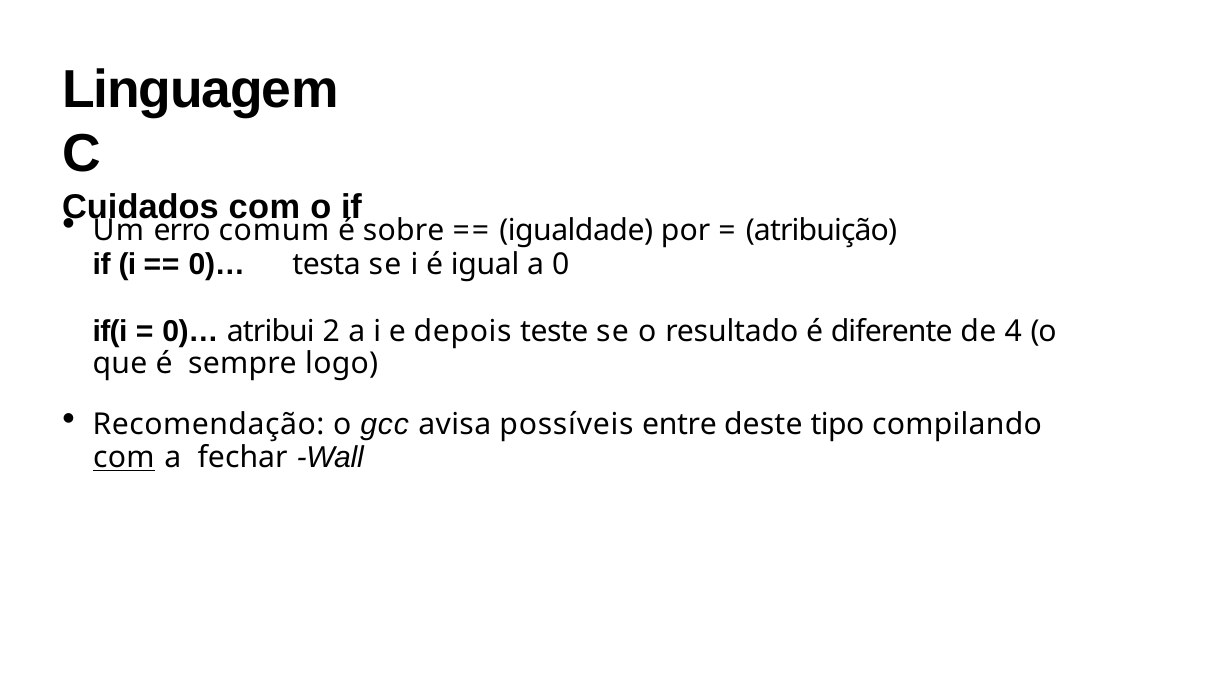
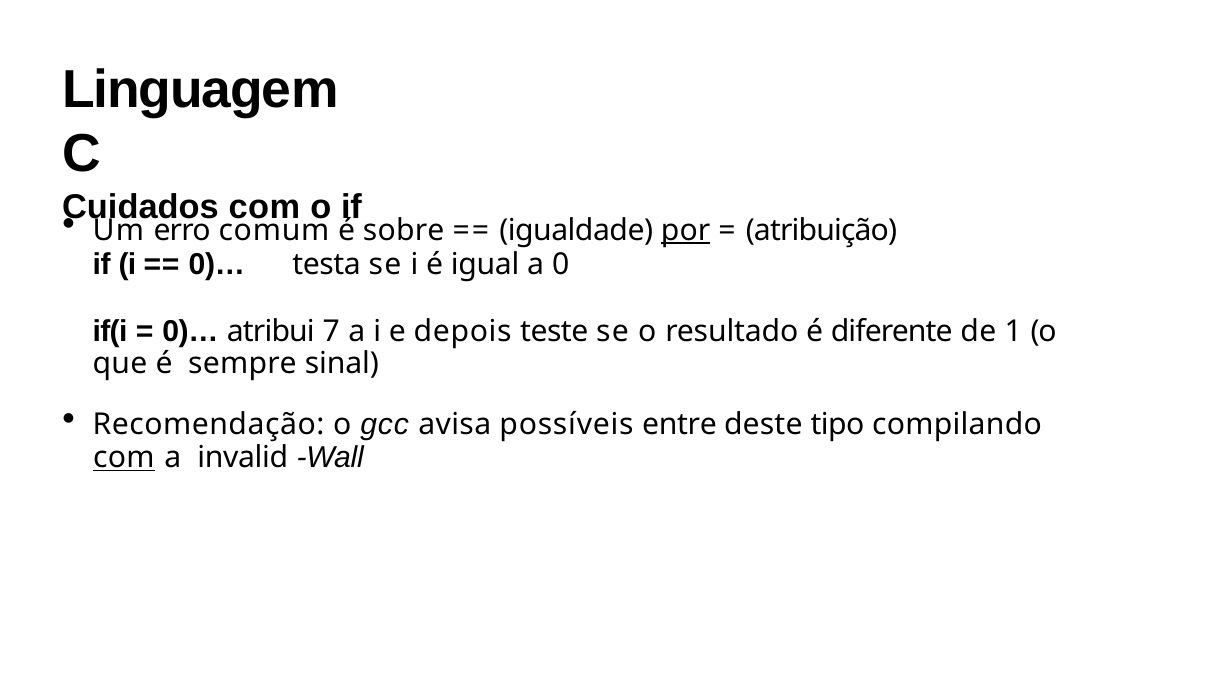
por underline: none -> present (686, 230)
2: 2 -> 7 (331, 332)
4: 4 -> 1 (1013, 332)
logo: logo -> sinal (342, 364)
fechar: fechar -> invalid (243, 458)
